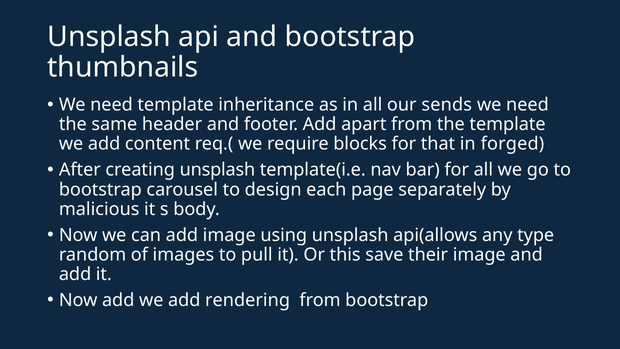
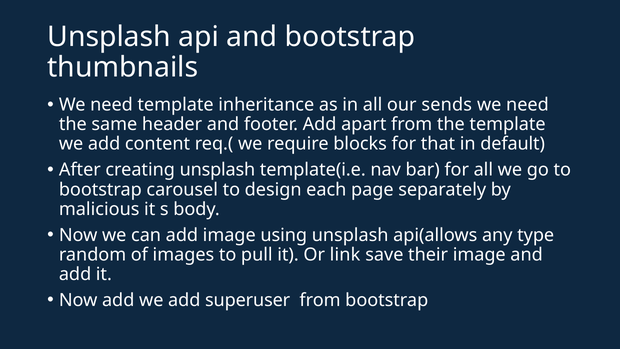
forged: forged -> default (513, 144)
this: this -> link (345, 254)
rendering: rendering -> superuser (248, 300)
